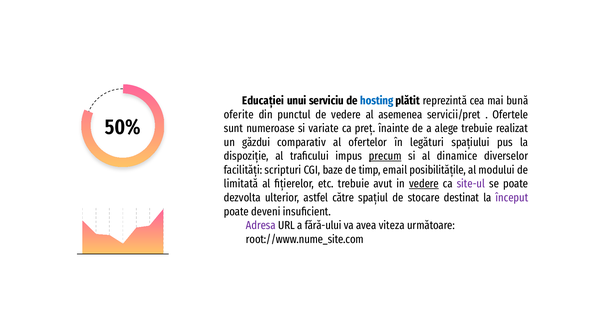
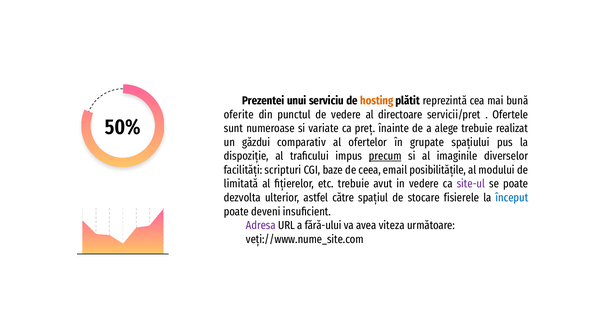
Educației: Educației -> Prezentei (263, 101)
hosting colour: blue -> orange (377, 101)
asemenea: asemenea -> directoare (400, 115)
legături: legături -> grupate (427, 142)
dinamice: dinamice -> imaginile (457, 156)
timp: timp -> ceea (370, 170)
vedere underline: present -> none (424, 184)
destinat: destinat -> fisierele (462, 198)
început colour: purple -> blue (512, 198)
root://www.nume_site.com: root://www.nume_site.com -> veți://www.nume_site.com (305, 239)
